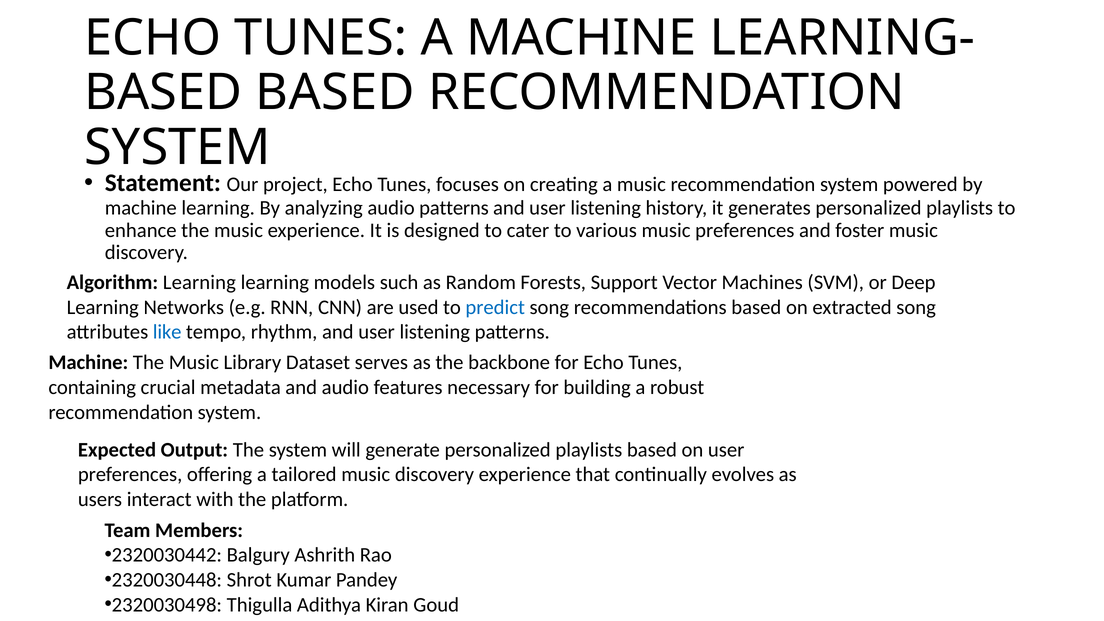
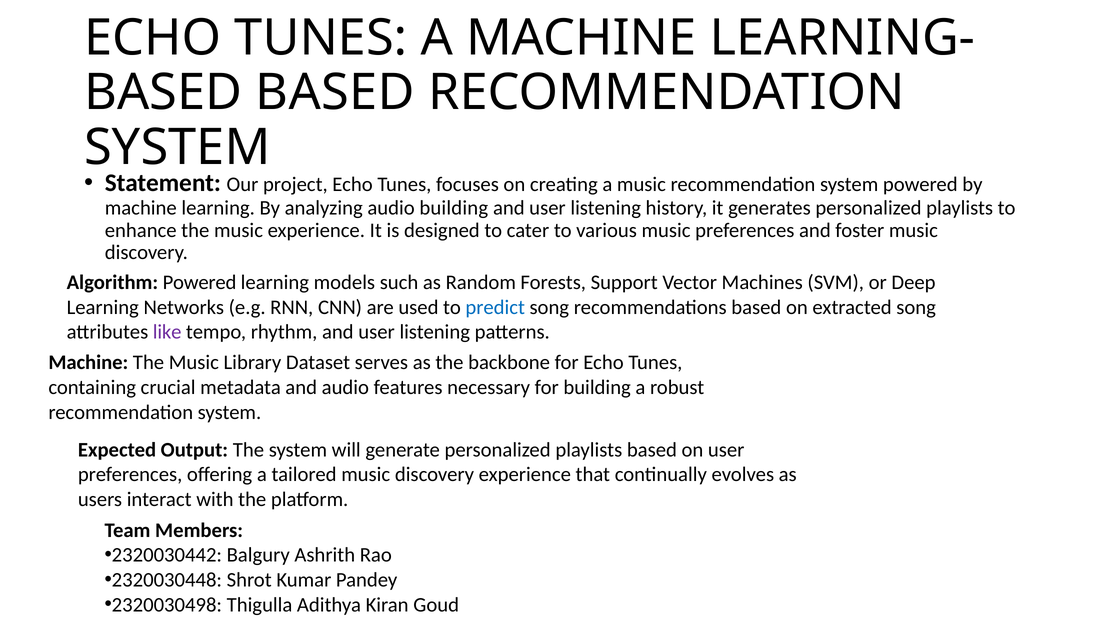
audio patterns: patterns -> building (454, 208)
Algorithm Learning: Learning -> Powered (200, 282)
like colour: blue -> purple (167, 332)
